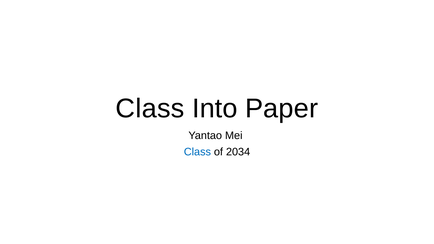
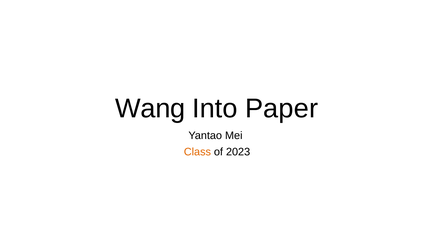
Class: Class -> Wang (150, 108)
Class colour: blue -> orange (197, 152)
2034: 2034 -> 2023 (238, 152)
